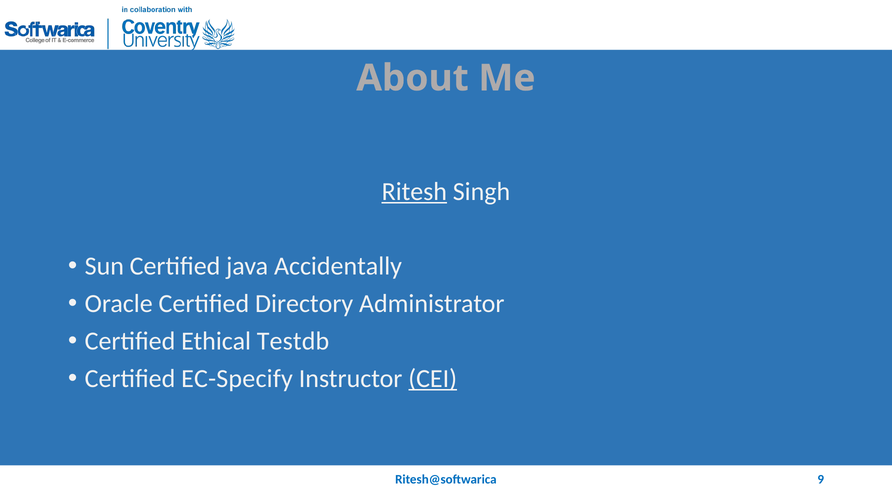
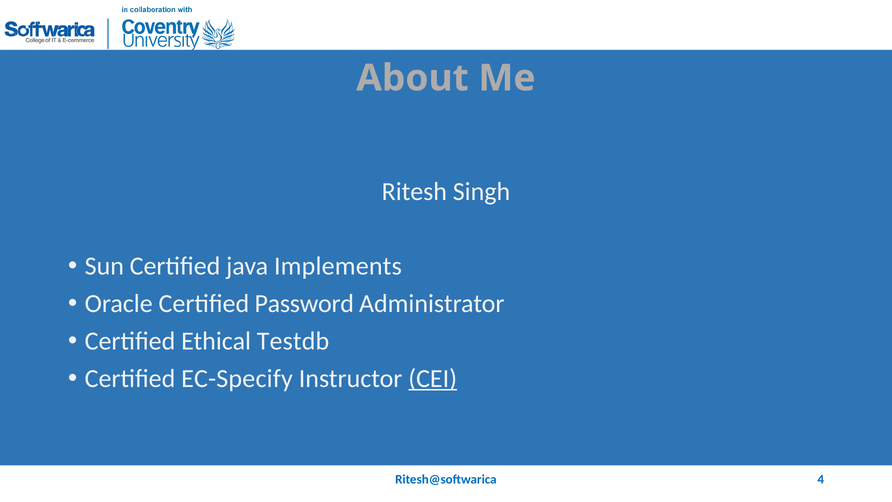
Ritesh underline: present -> none (414, 191)
Accidentally: Accidentally -> Implements (338, 266)
Directory: Directory -> Password (304, 304)
9: 9 -> 4 (821, 479)
